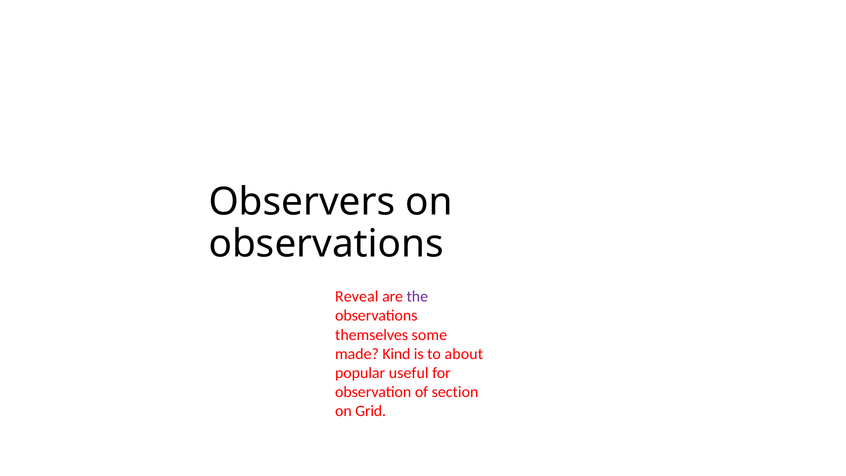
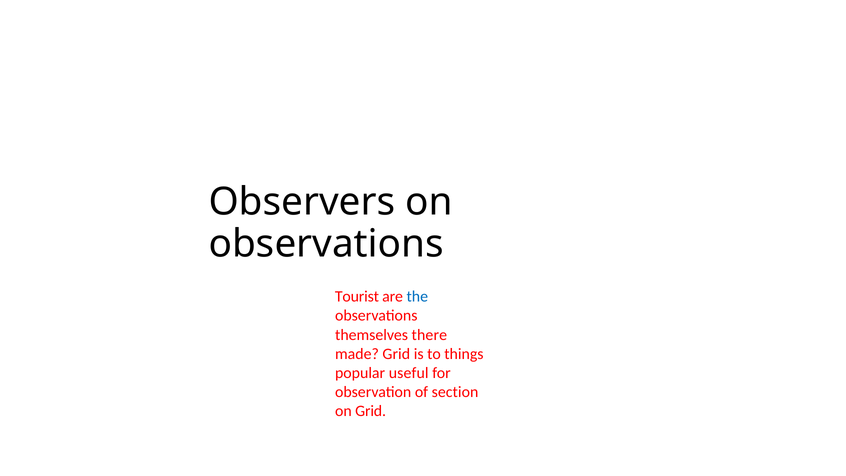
Reveal: Reveal -> Tourist (357, 297)
the colour: purple -> blue (417, 297)
some: some -> there (429, 335)
made Kind: Kind -> Grid (396, 354)
about: about -> things (464, 354)
